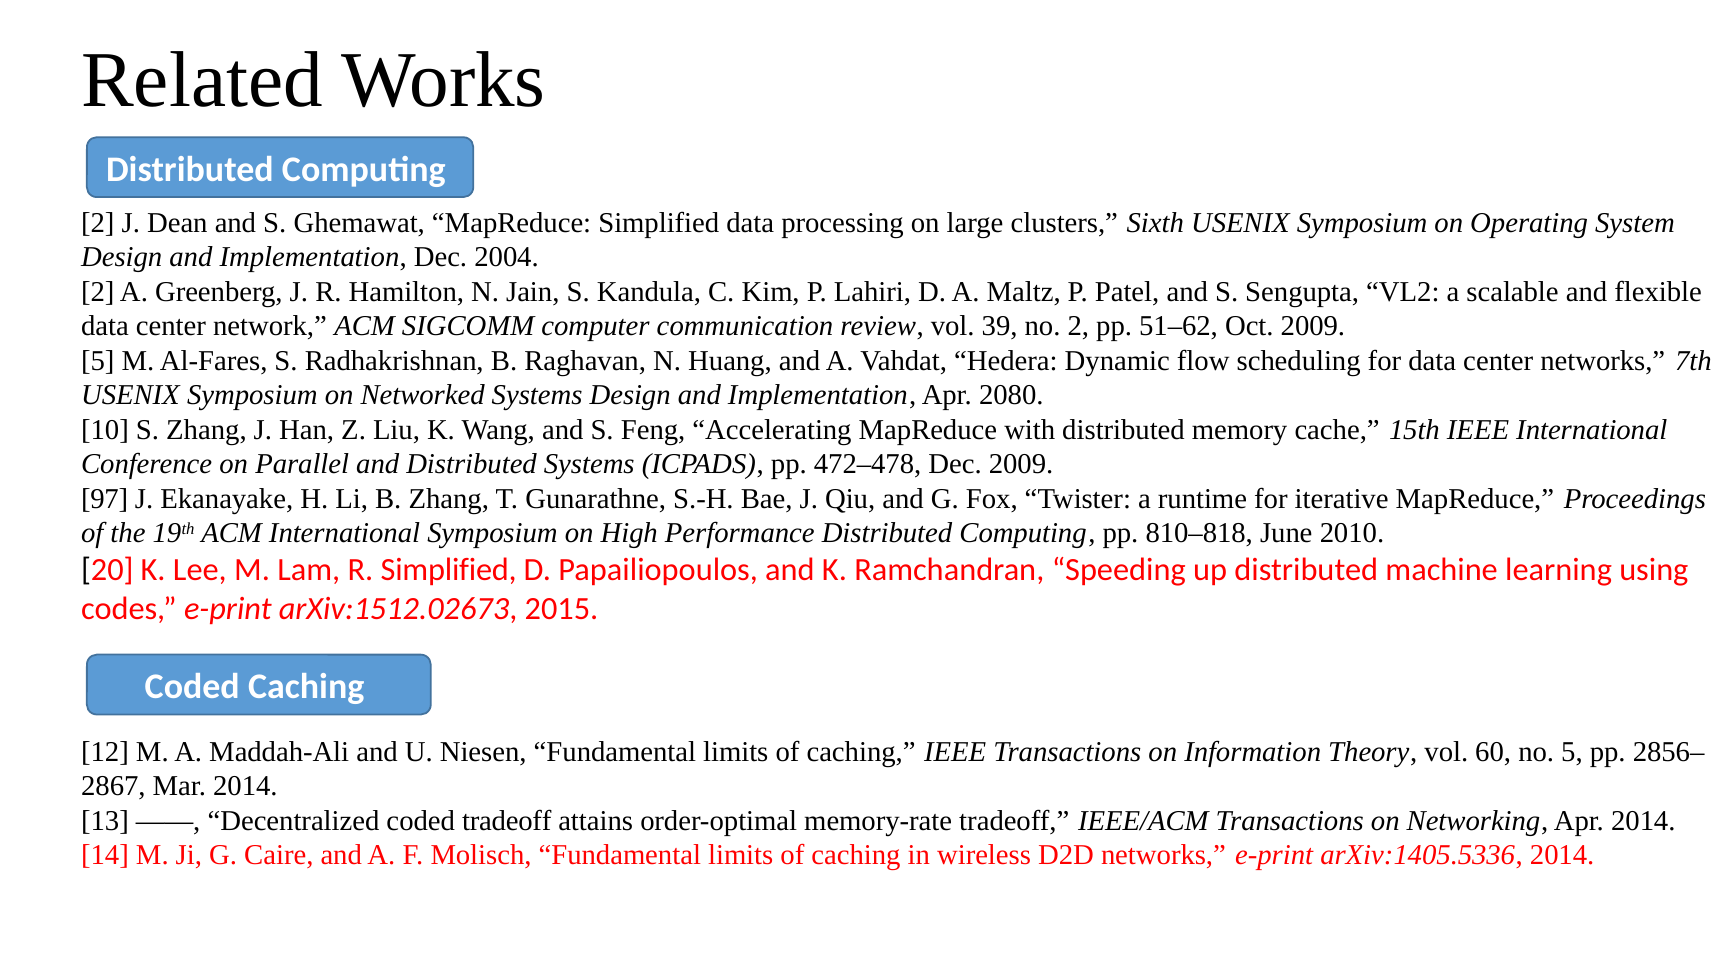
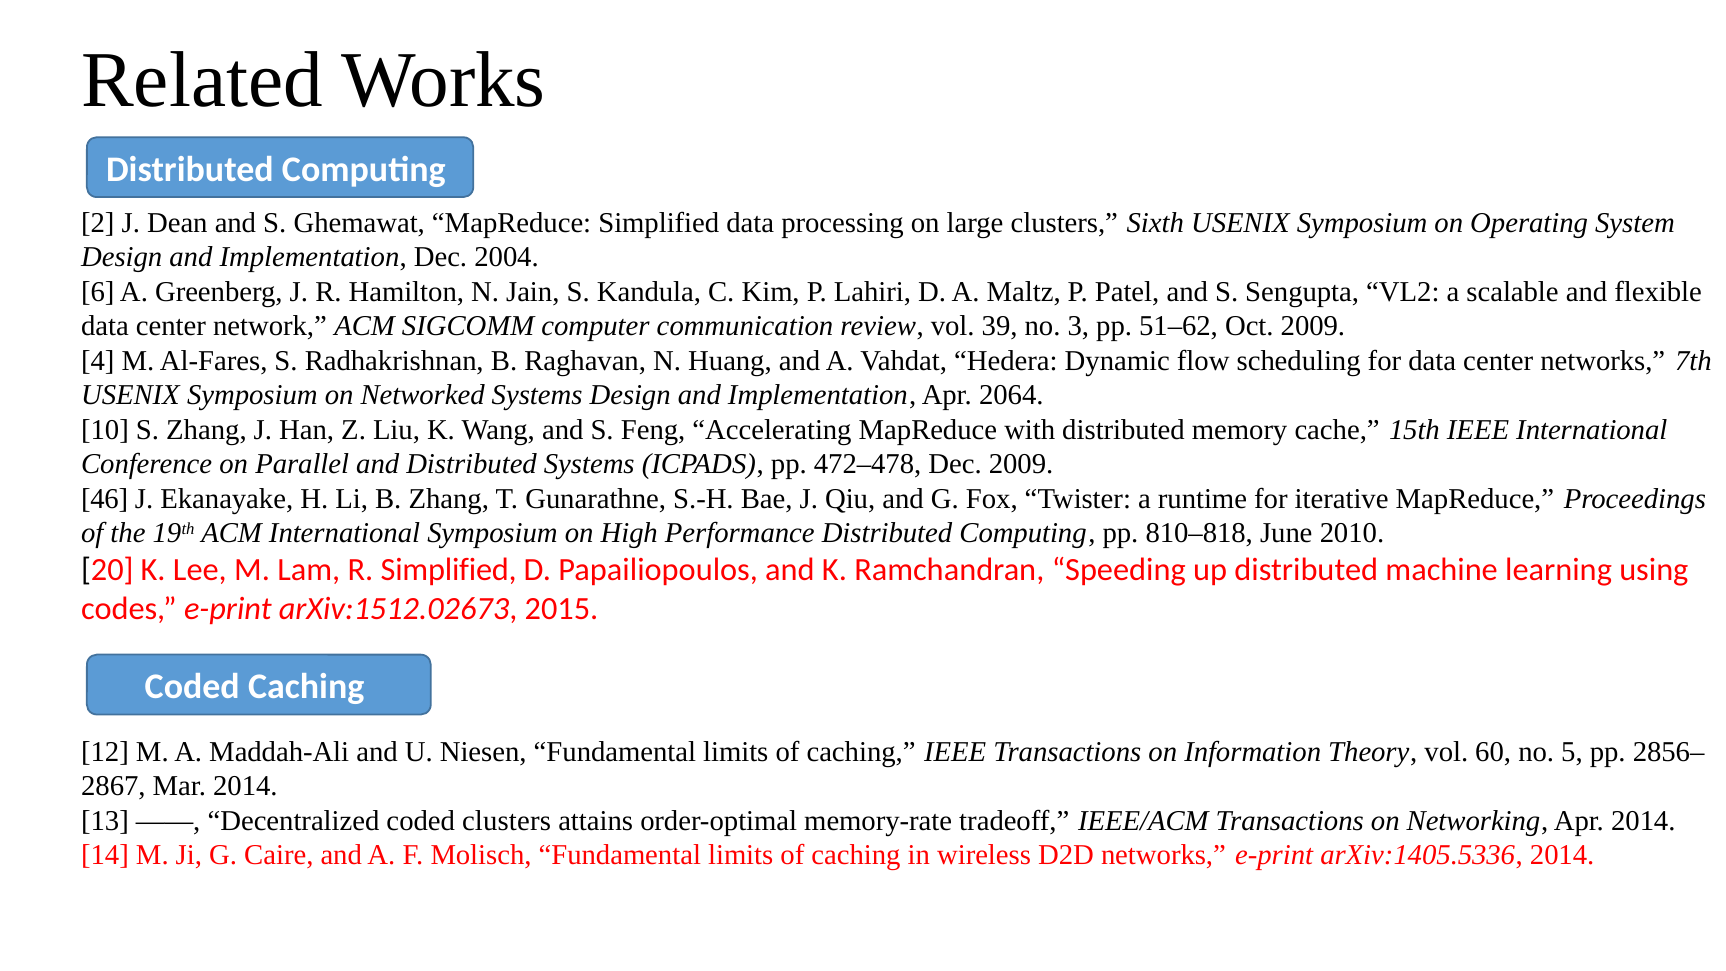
2: 2 -> 6 (98, 292)
no 2: 2 -> 3 (1078, 326)
5: 5 -> 4 (98, 361)
2080: 2080 -> 2064 (1011, 395)
97: 97 -> 46 (105, 499)
coded tradeoff: tradeoff -> clusters (506, 821)
